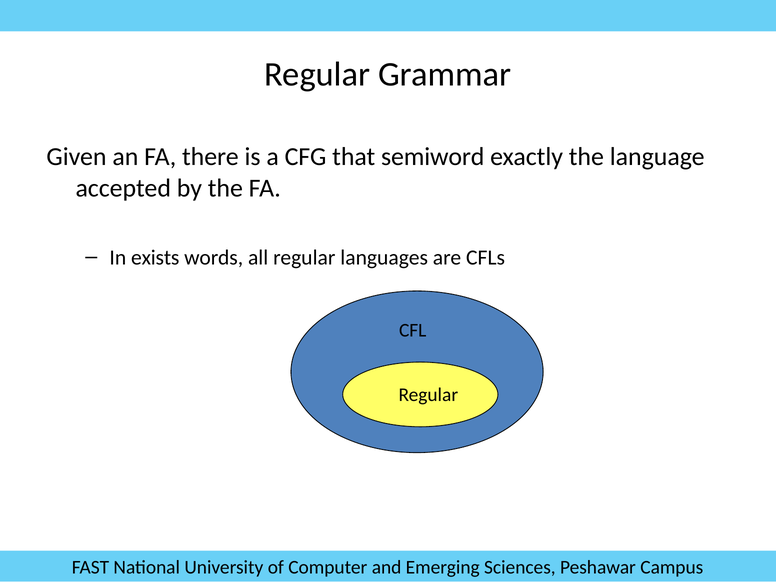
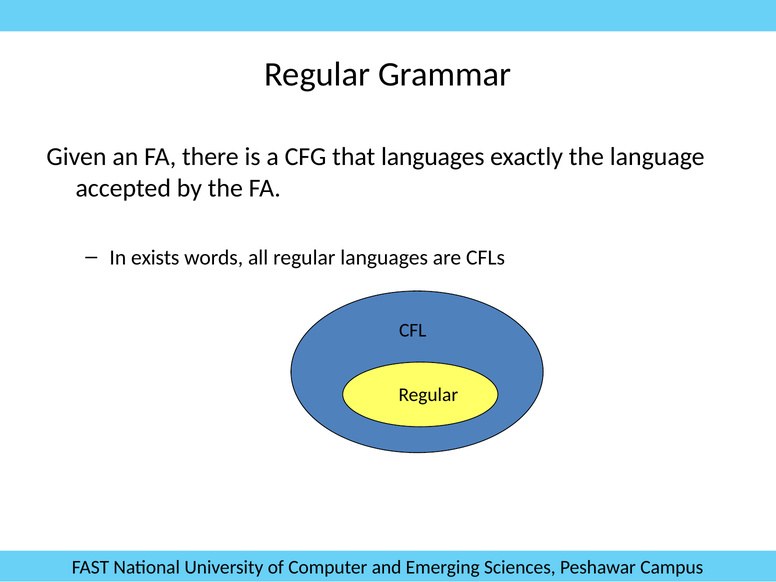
that semiword: semiword -> languages (433, 157)
